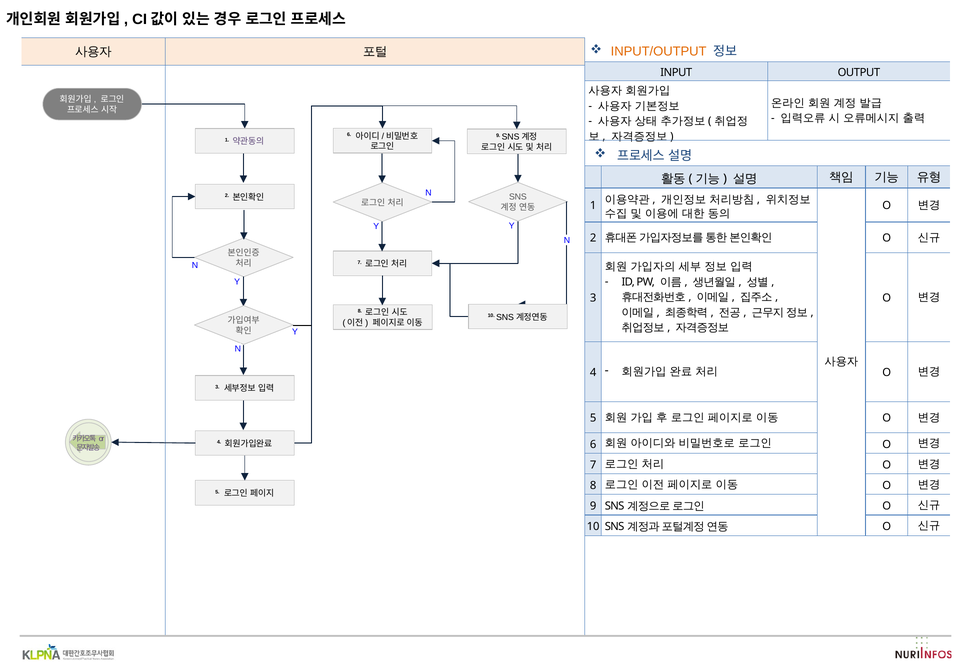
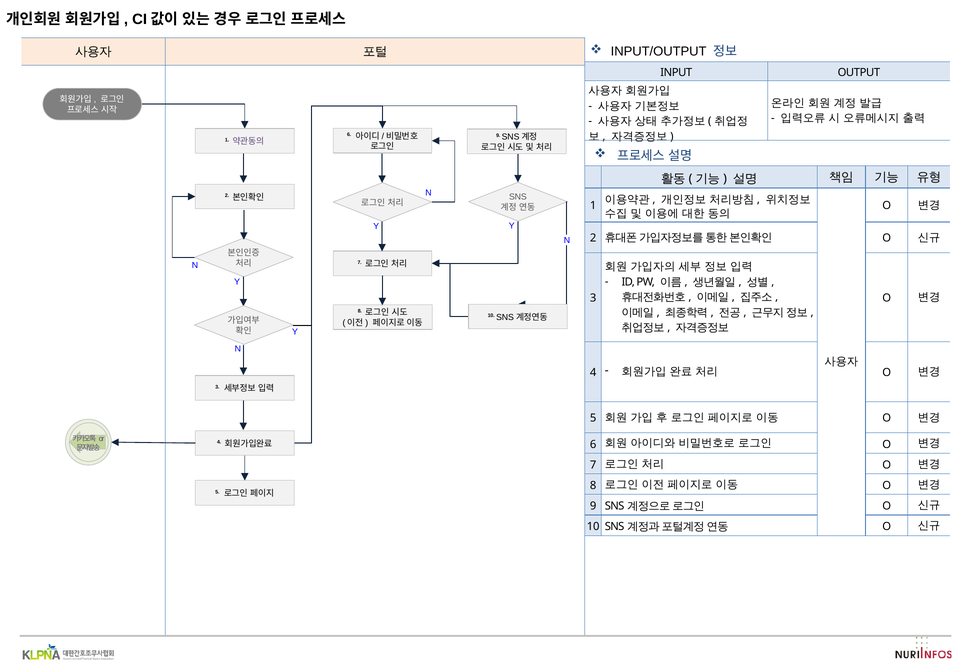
INPUT/OUTPUT colour: orange -> black (659, 52)
